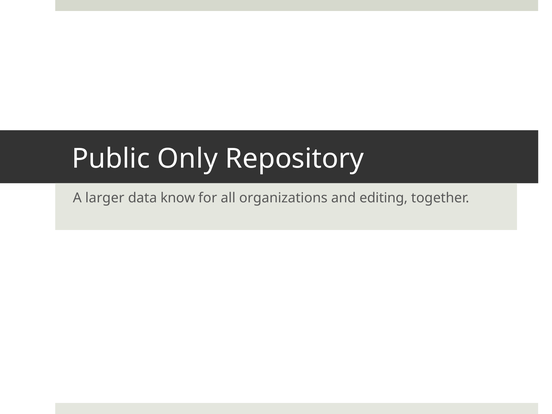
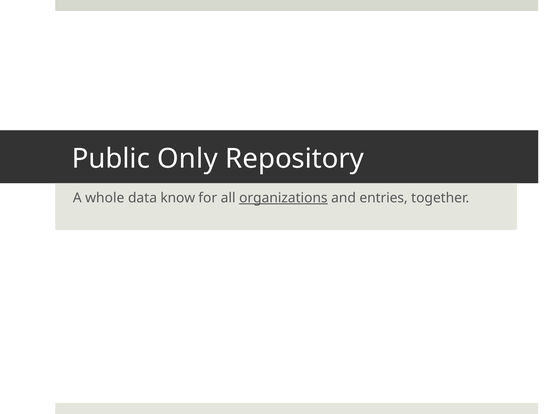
larger: larger -> whole (105, 198)
organizations underline: none -> present (283, 198)
editing: editing -> entries (384, 198)
